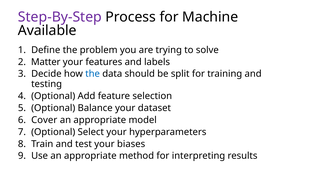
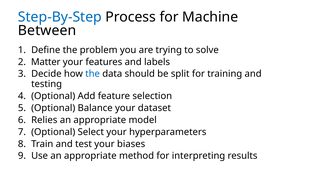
Step-By-Step colour: purple -> blue (60, 17)
Available: Available -> Between (47, 31)
Cover: Cover -> Relies (44, 120)
